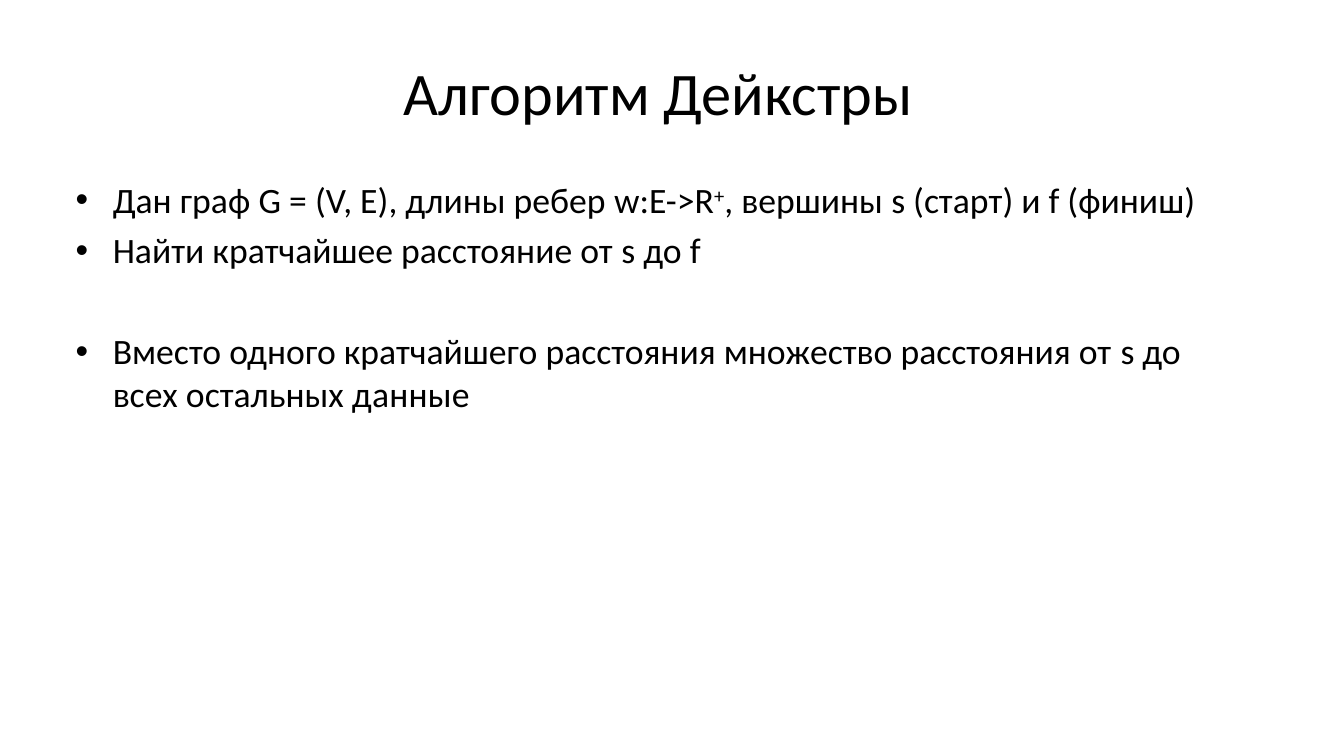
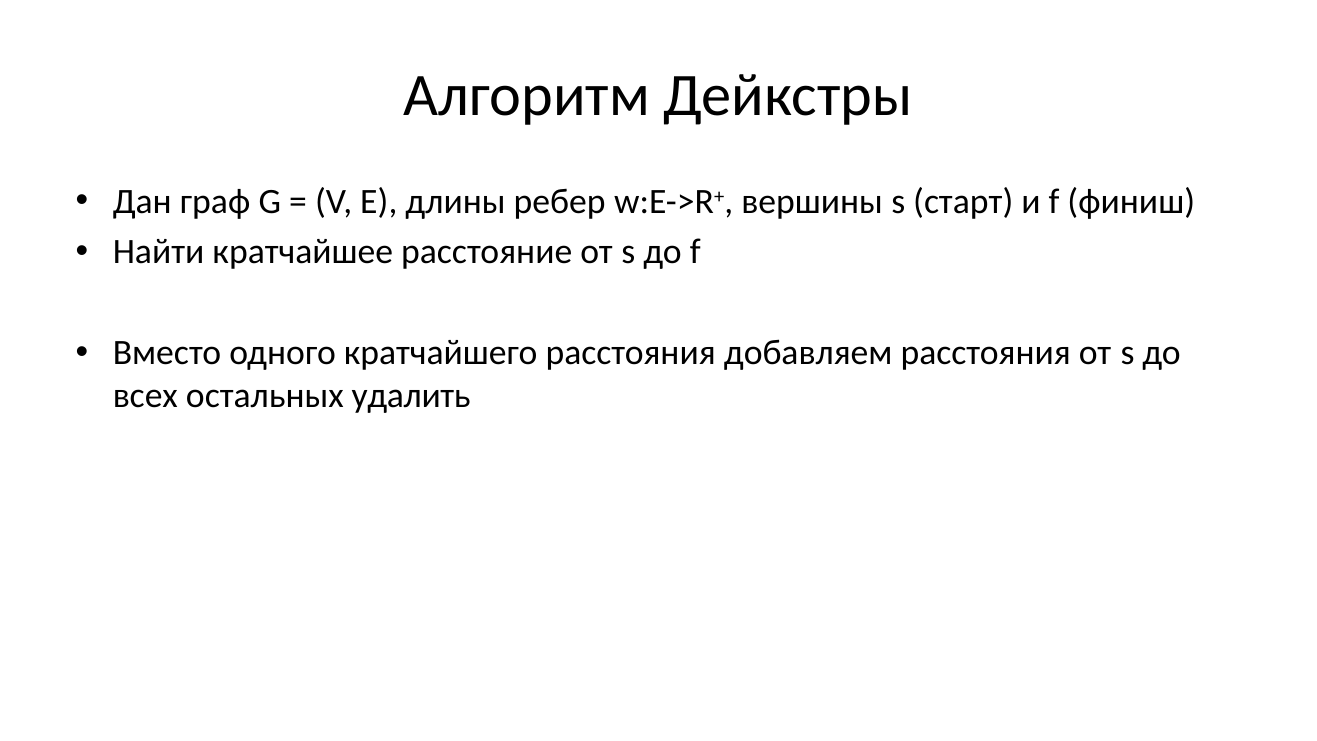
расстояния множество: множество -> добавляем (808, 353)
данные: данные -> удалить (411, 396)
